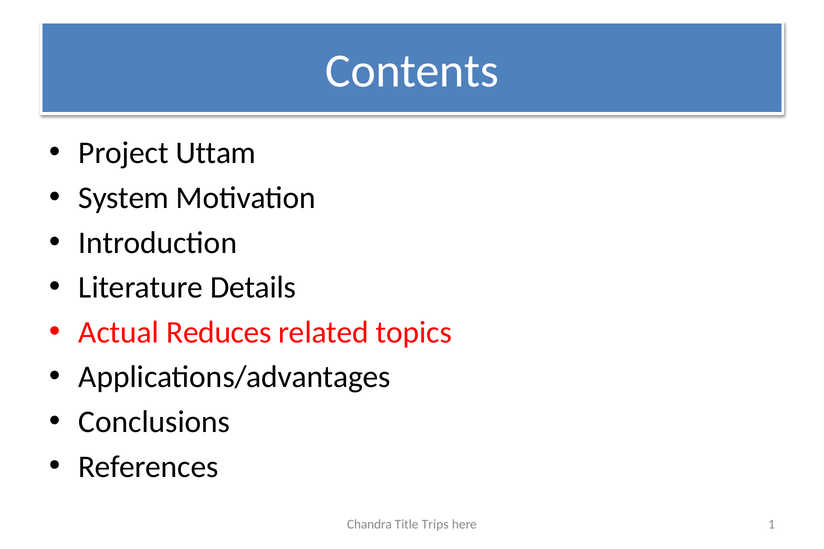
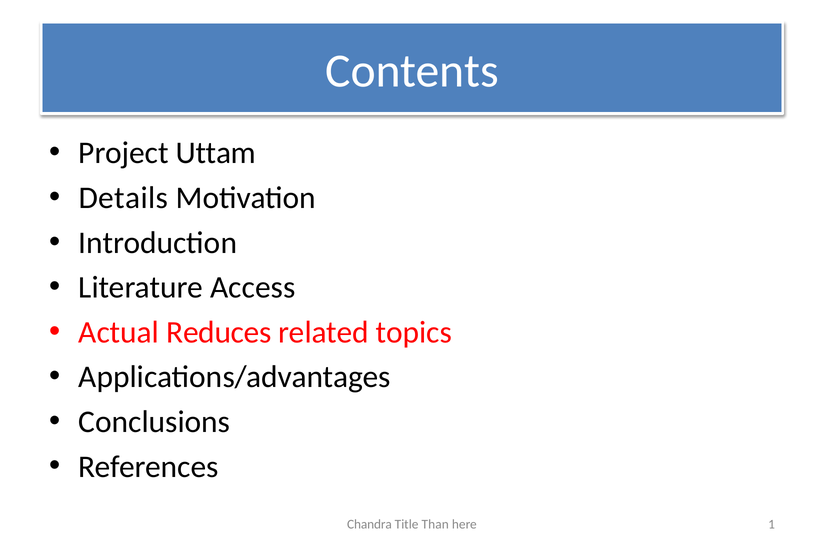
System: System -> Details (123, 198)
Details: Details -> Access (253, 288)
Trips: Trips -> Than (435, 525)
